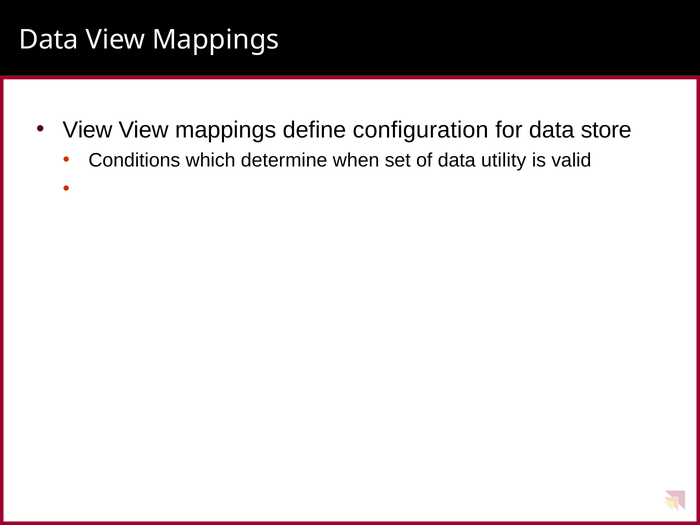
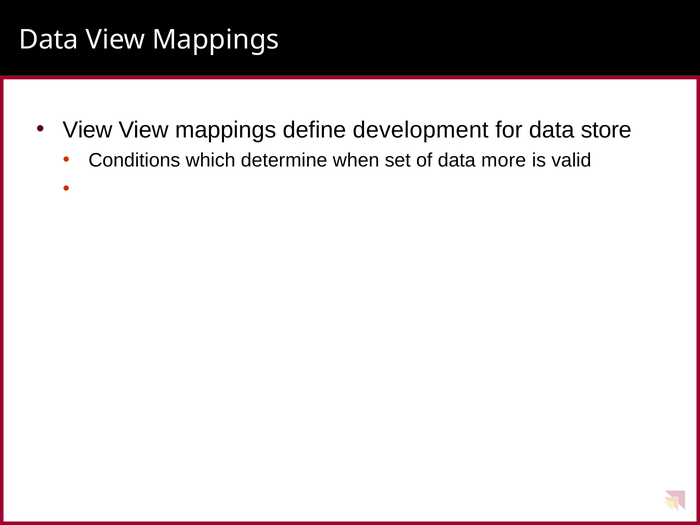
configuration: configuration -> development (421, 130)
utility: utility -> more (504, 160)
